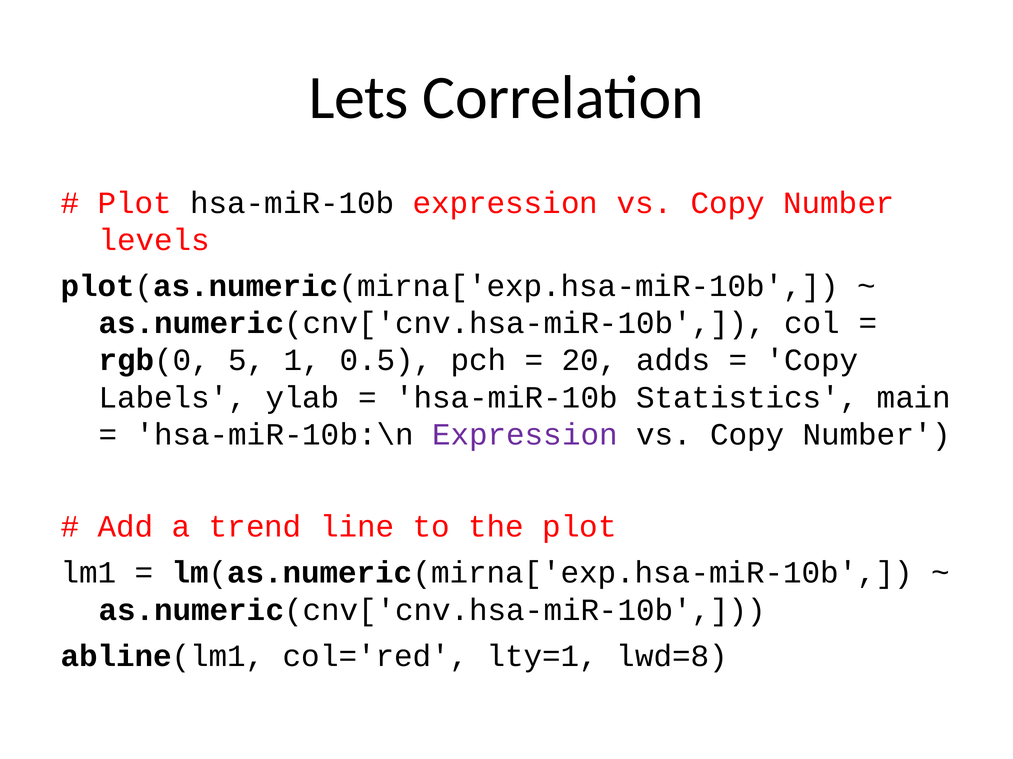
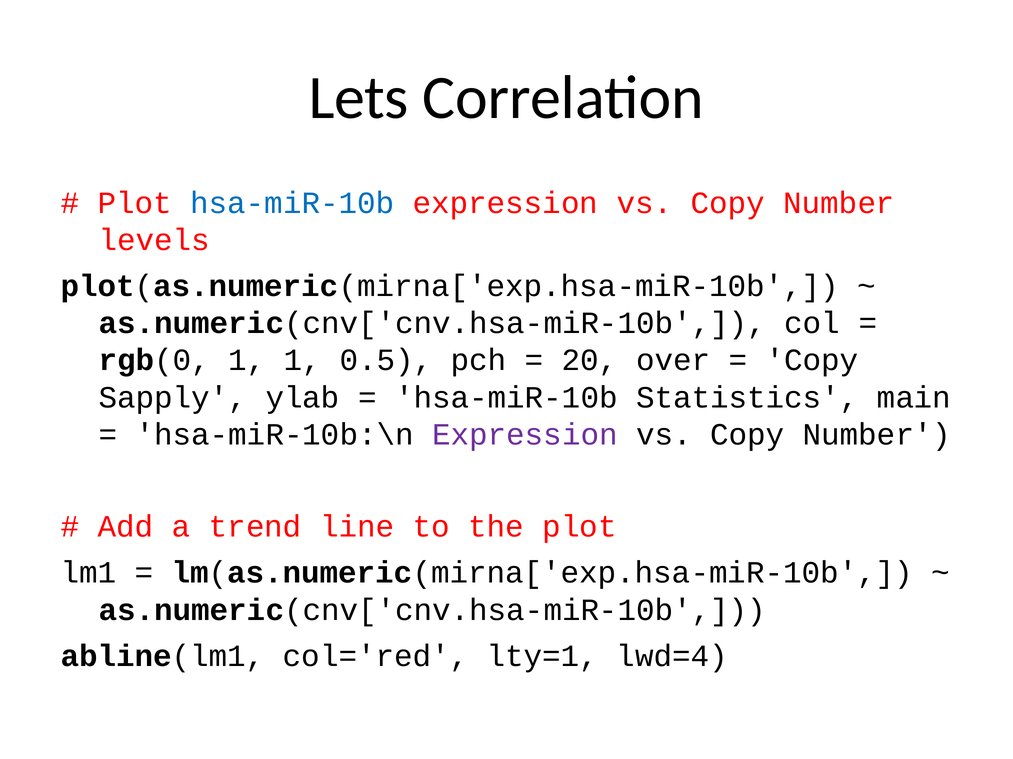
hsa-miR-10b colour: black -> blue (292, 203)
rgb(0 5: 5 -> 1 (247, 361)
adds: adds -> over (673, 361)
Labels: Labels -> Sapply (173, 398)
lwd=8: lwd=8 -> lwd=4 (672, 657)
